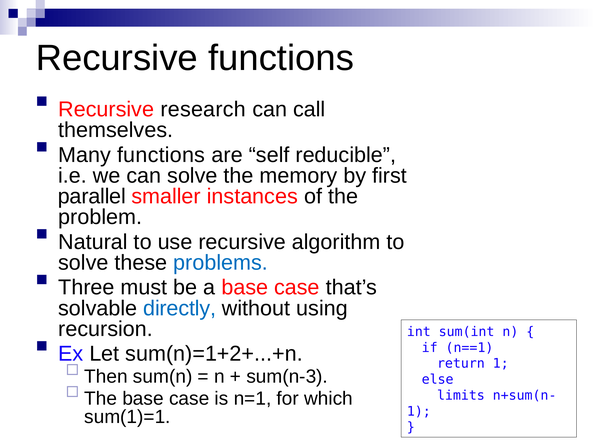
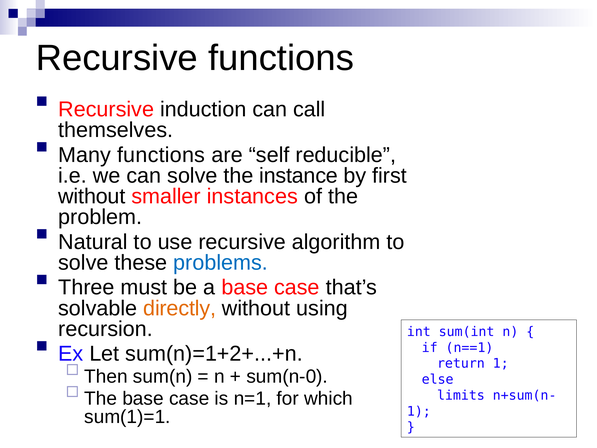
research: research -> induction (203, 109)
memory: memory -> instance (299, 175)
parallel: parallel -> without (92, 196)
directly colour: blue -> orange (180, 308)
sum(n-3: sum(n-3 -> sum(n-0 (287, 376)
